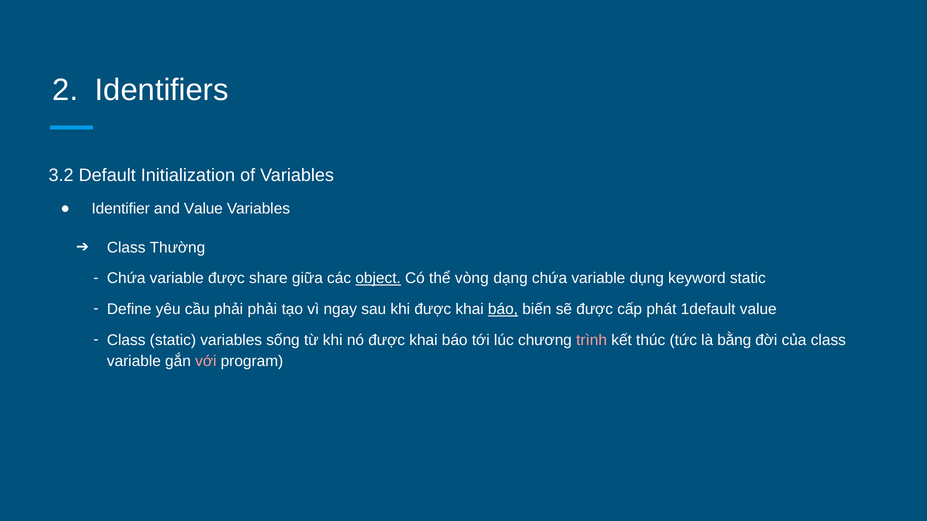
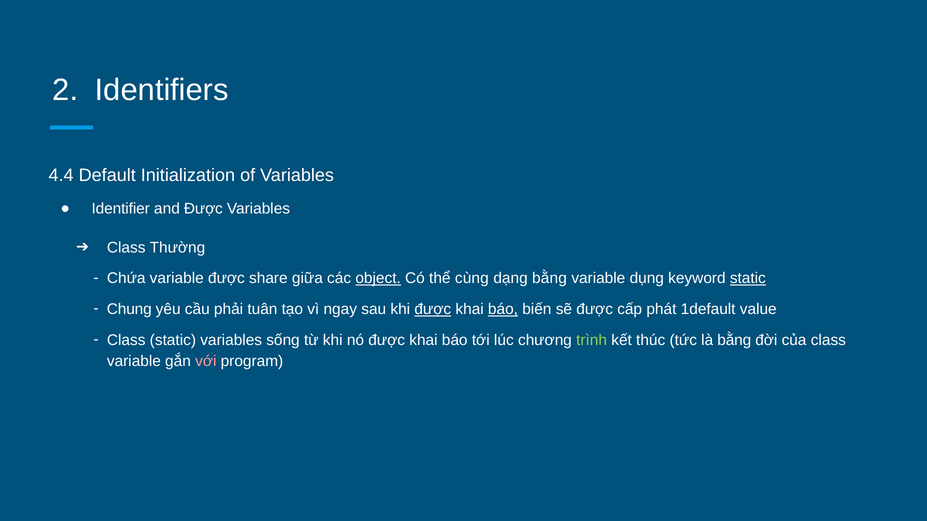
3.2: 3.2 -> 4.4 (61, 176)
and Value: Value -> Được (203, 209)
vòng: vòng -> cùng (472, 279)
dạng chứa: chứa -> bằng (549, 279)
static underline: none -> present (748, 279)
Define: Define -> Chung (129, 309)
phải phải: phải -> tuân (262, 309)
được underline: none -> present (433, 309)
trình colour: pink -> light green (592, 340)
